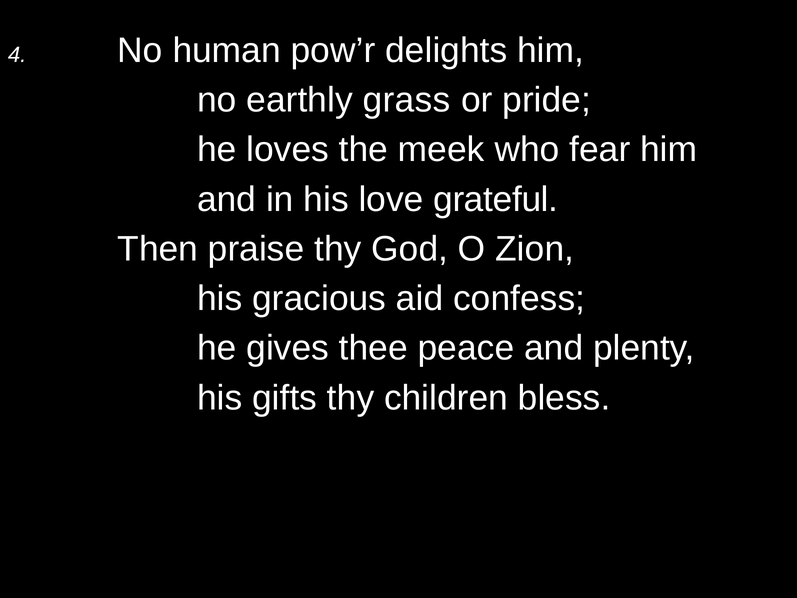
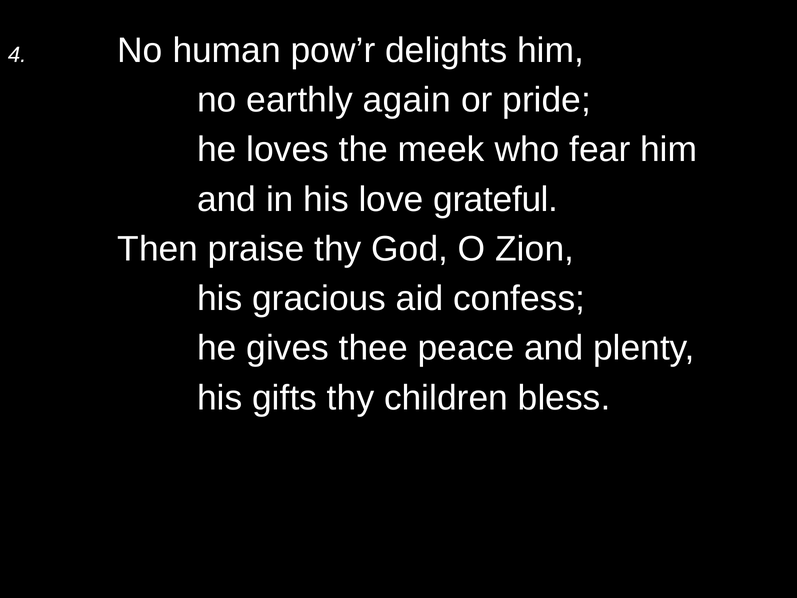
grass: grass -> again (407, 100)
